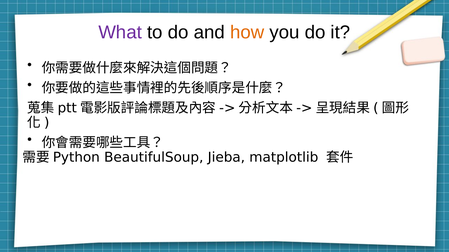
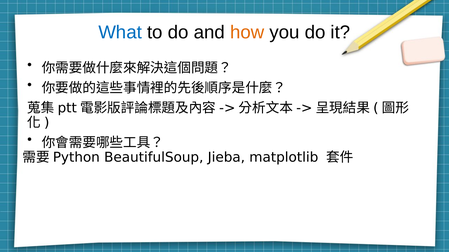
What colour: purple -> blue (120, 32)
